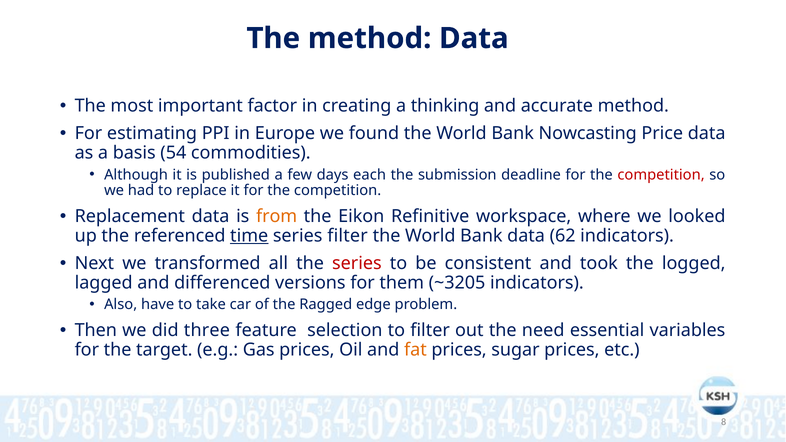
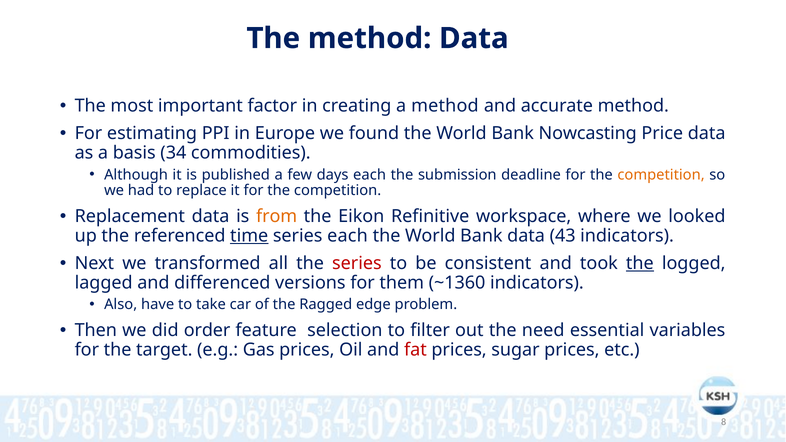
a thinking: thinking -> method (445, 106)
54: 54 -> 34 (173, 153)
competition colour: red -> orange (661, 175)
series filter: filter -> each (348, 236)
62: 62 -> 43 (563, 236)
the underline: none -> present (640, 264)
~3205: ~3205 -> ~1360 (457, 283)
three: three -> order (207, 331)
fat colour: orange -> red (415, 350)
